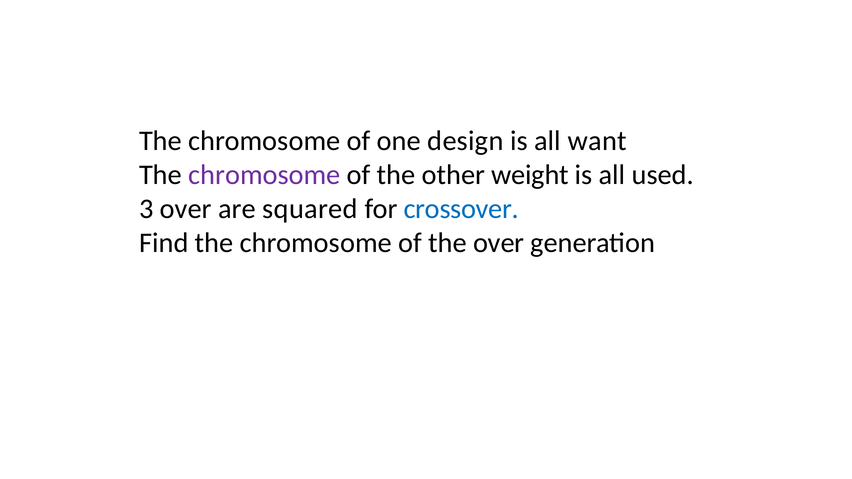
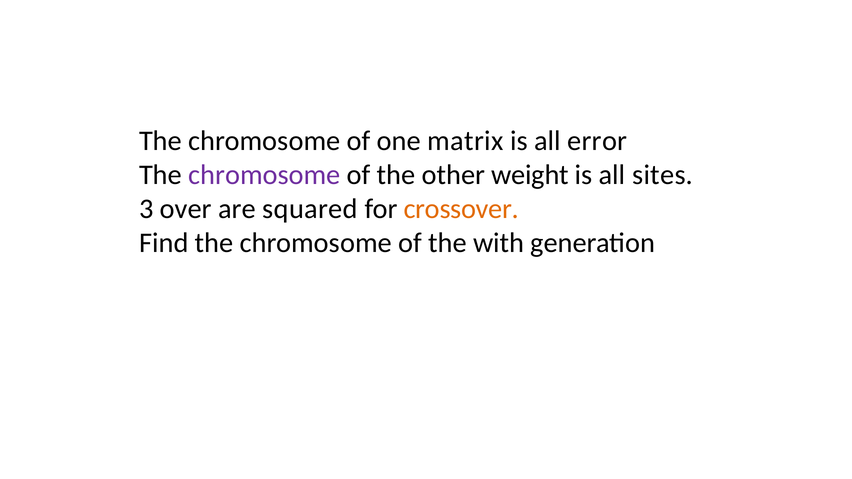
design: design -> matrix (465, 141)
want: want -> error (597, 141)
used: used -> sites (663, 175)
crossover colour: blue -> orange (461, 209)
the over: over -> with (499, 243)
